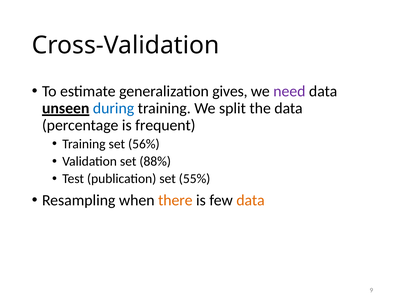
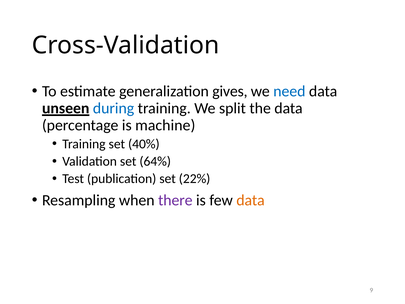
need colour: purple -> blue (289, 91)
frequent: frequent -> machine (165, 125)
56%: 56% -> 40% (144, 144)
88%: 88% -> 64% (155, 161)
55%: 55% -> 22% (195, 179)
there colour: orange -> purple (175, 200)
